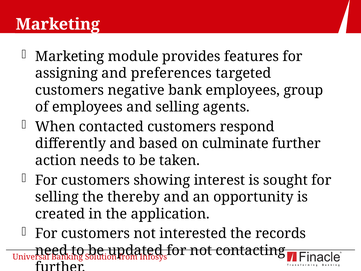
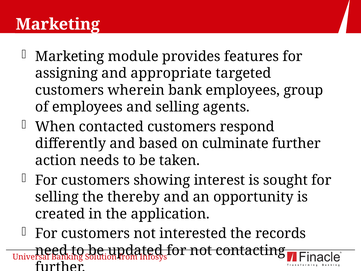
preferences: preferences -> appropriate (171, 73)
negative: negative -> wherein (136, 90)
